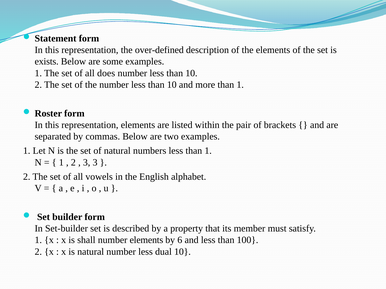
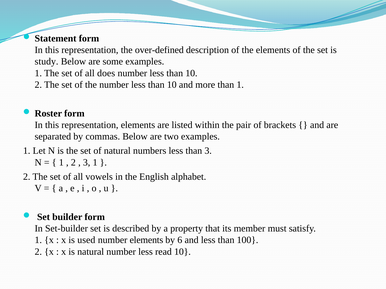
exists: exists -> study (47, 62)
less than 1: 1 -> 3 (208, 151)
3 3: 3 -> 1 (95, 163)
shall: shall -> used (86, 240)
dual: dual -> read (163, 252)
